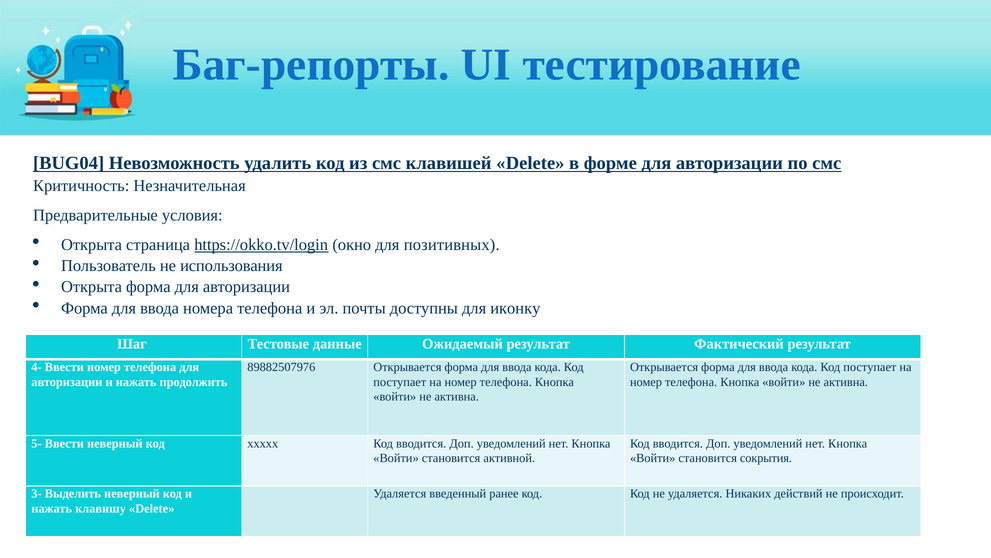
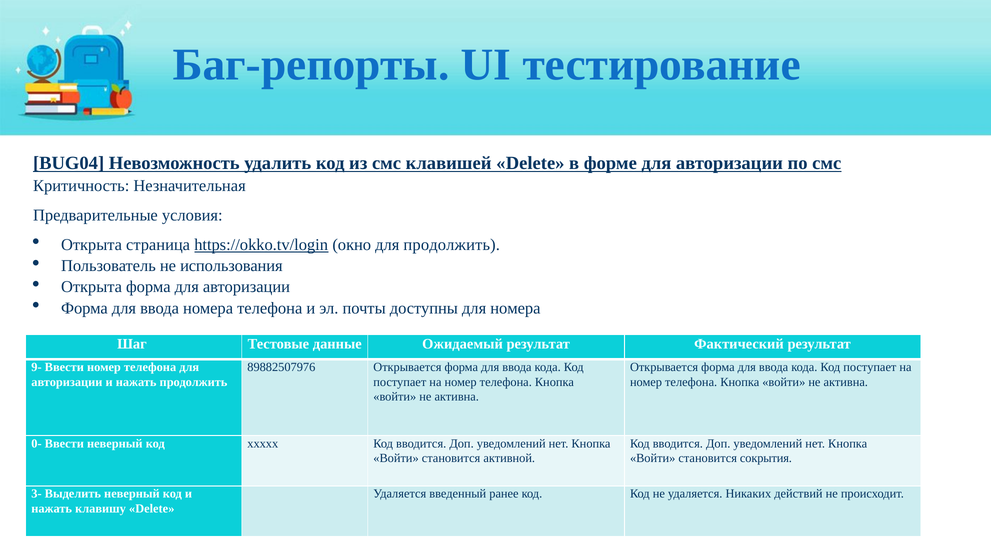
для позитивных: позитивных -> продолжить (452, 244)
для иконку: иконку -> номера (515, 308)
4-: 4- -> 9- (37, 367)
5-: 5- -> 0- (37, 443)
